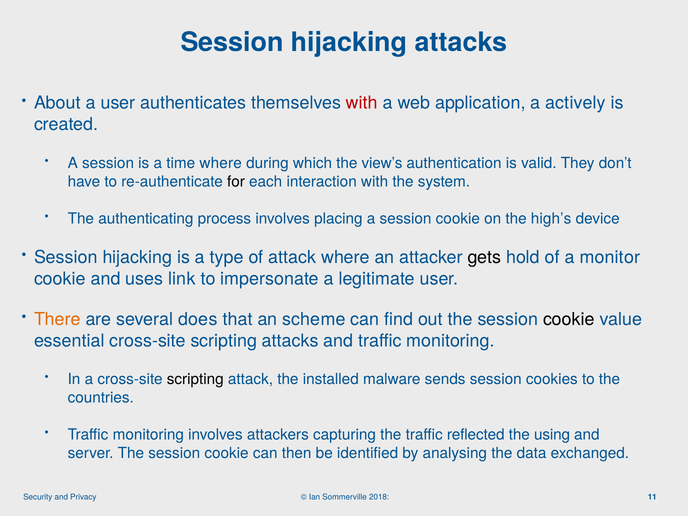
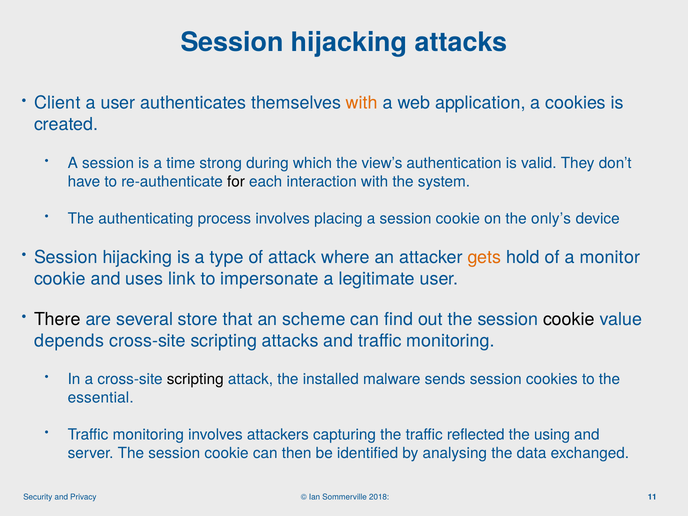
About: About -> Client (57, 103)
with colour: red -> orange (362, 103)
a actively: actively -> cookies (576, 103)
time where: where -> strong (221, 163)
high’s: high’s -> only’s (551, 219)
gets colour: black -> orange (484, 258)
There colour: orange -> black (57, 319)
does: does -> store (198, 319)
essential: essential -> depends (69, 341)
countries: countries -> essential (101, 398)
